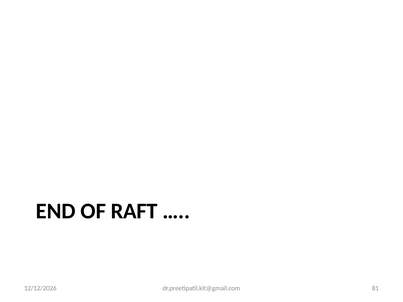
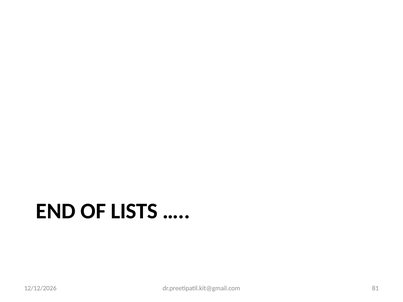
RAFT: RAFT -> LISTS (134, 211)
